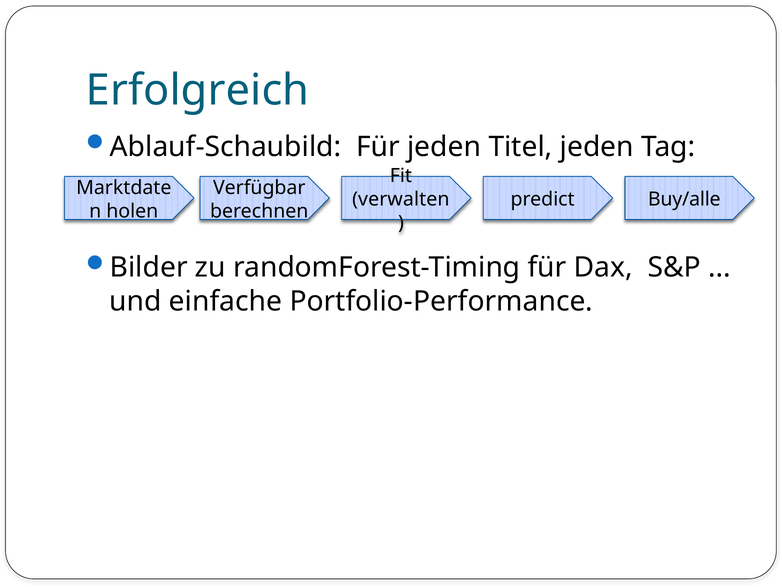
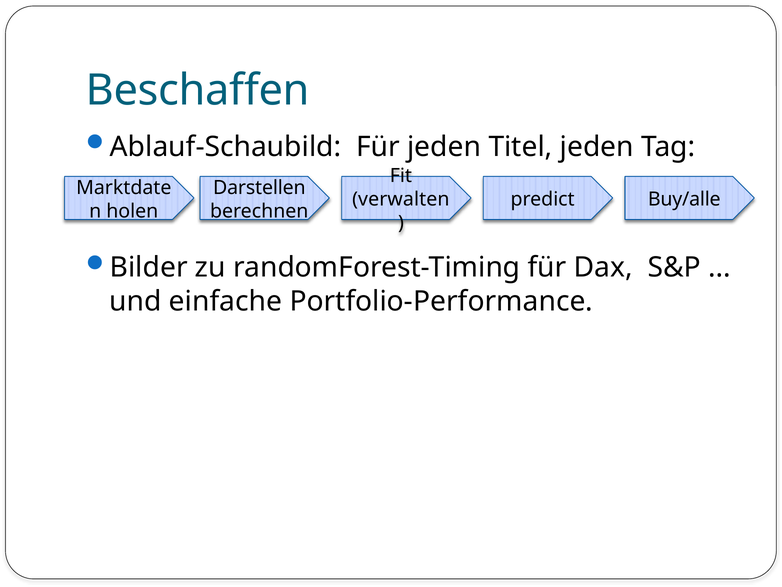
Erfolgreich: Erfolgreich -> Beschaffen (198, 90)
Verfügbar: Verfügbar -> Darstellen (259, 187)
